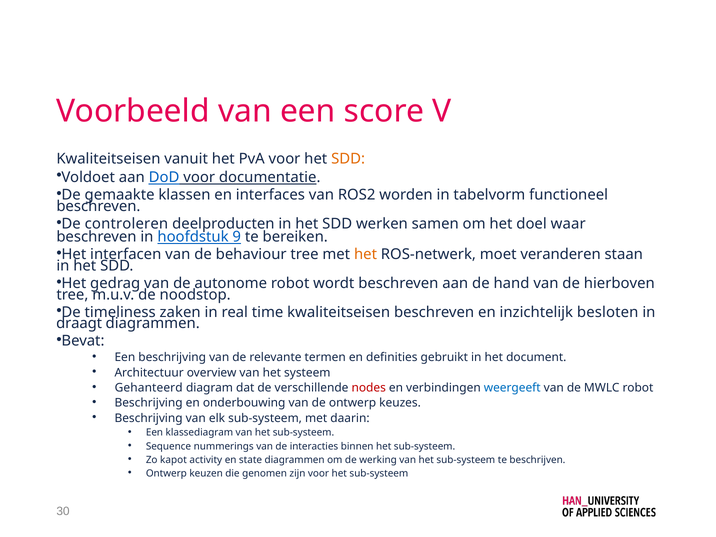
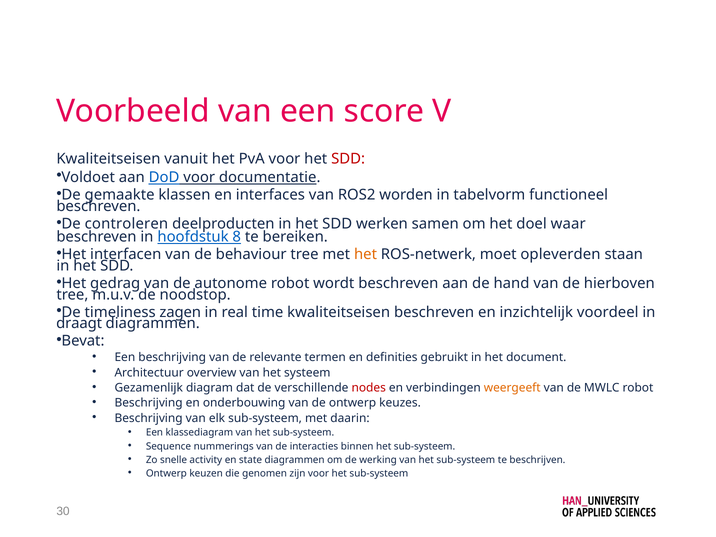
SDD colour: orange -> red (348, 159)
9: 9 -> 8 (237, 237)
veranderen: veranderen -> opleverden (560, 254)
zaken: zaken -> zagen (180, 312)
besloten: besloten -> voordeel (608, 312)
Gehanteerd: Gehanteerd -> Gezamenlijk (149, 388)
weergeeft colour: blue -> orange (512, 388)
kapot: kapot -> snelle (174, 460)
